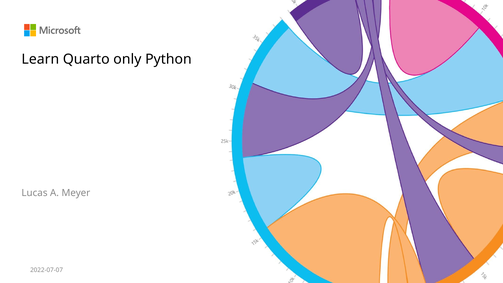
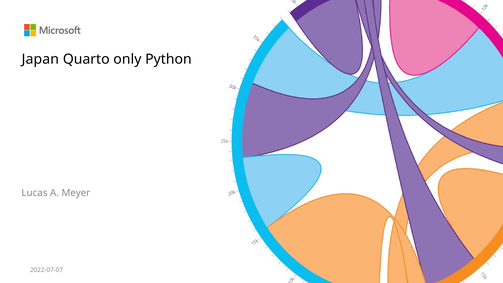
Learn: Learn -> Japan (40, 59)
